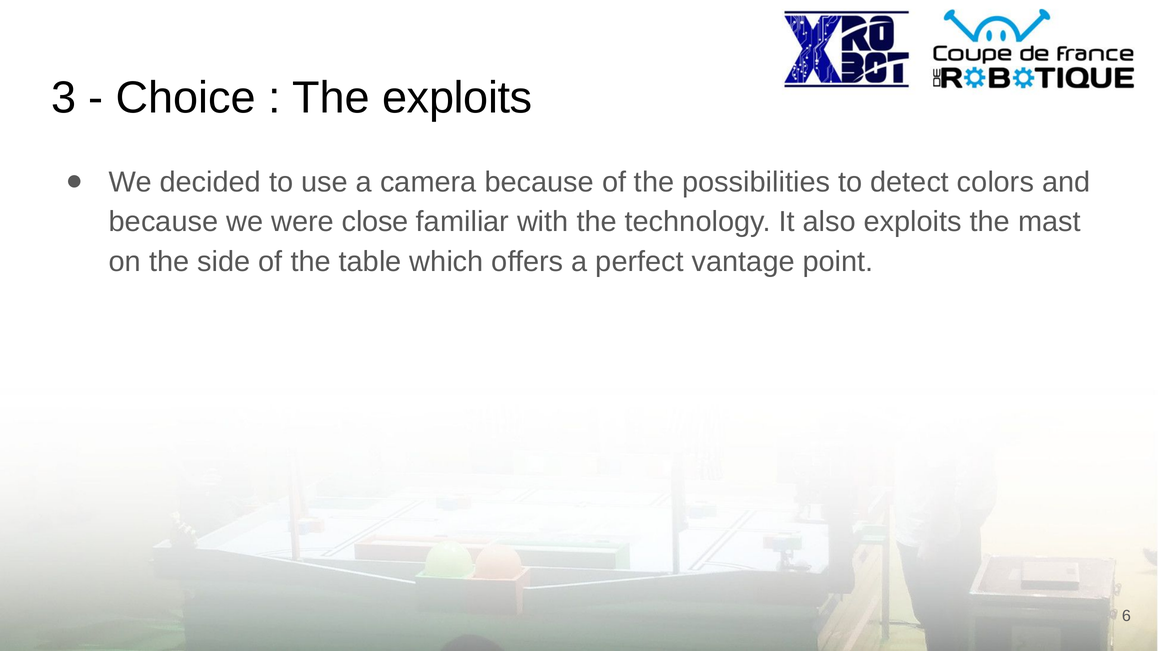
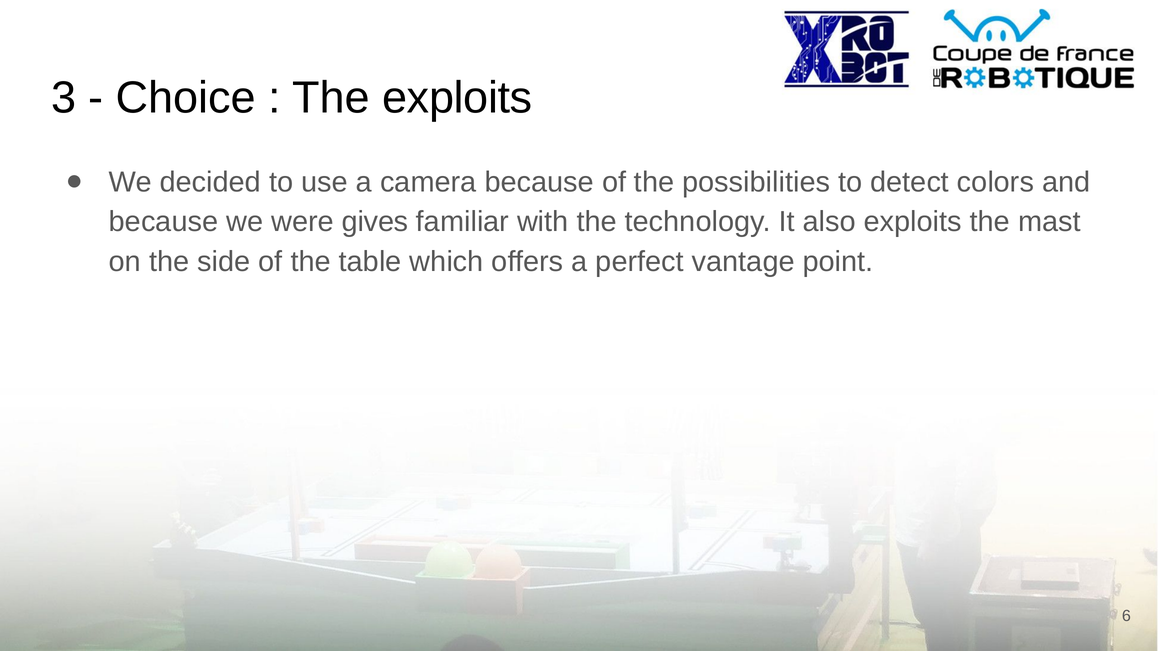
close: close -> gives (375, 222)
